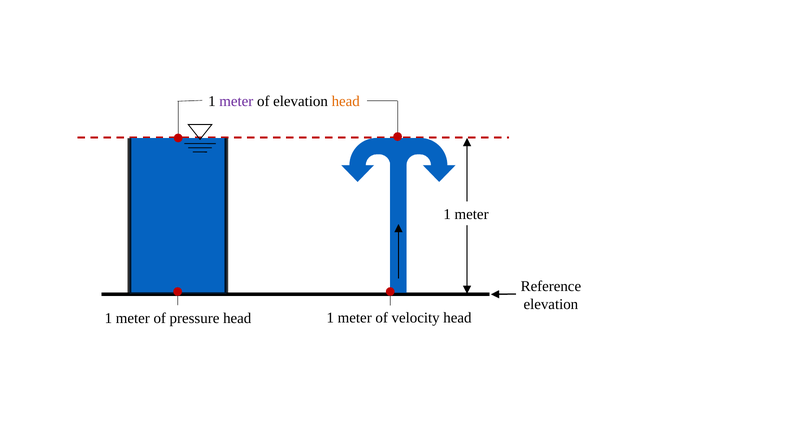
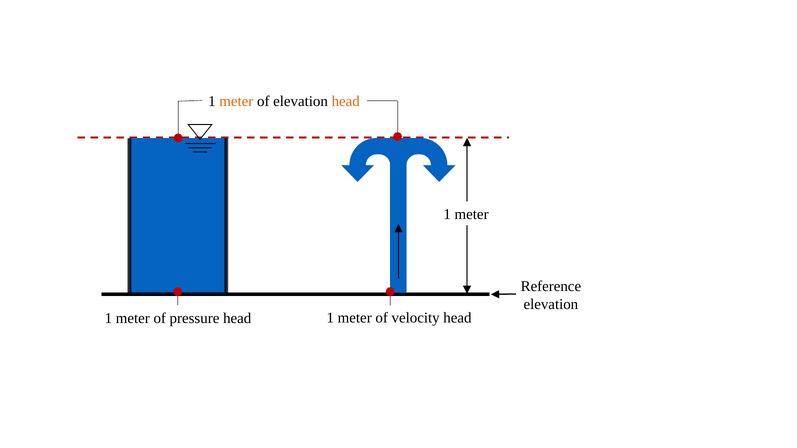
meter colour: purple -> orange (236, 101)
